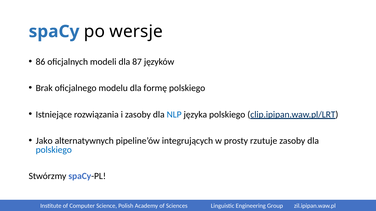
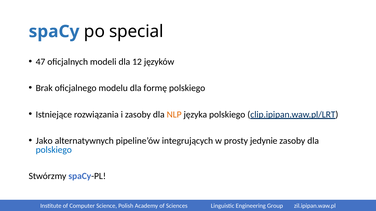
wersje: wersje -> special (136, 32)
86: 86 -> 47 (40, 62)
87: 87 -> 12 (137, 62)
NLP colour: blue -> orange (174, 115)
rzutuje: rzutuje -> jedynie (264, 141)
